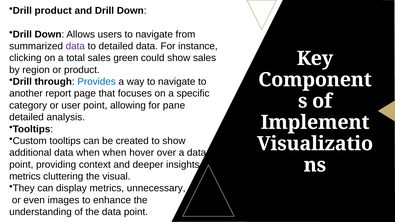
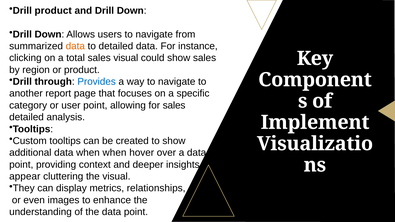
data colour: purple -> orange (75, 46)
sales green: green -> visual (126, 58)
for pane: pane -> sales (174, 105)
metrics: metrics -> appear (25, 177)
unnecessary: unnecessary -> relationships (156, 188)
